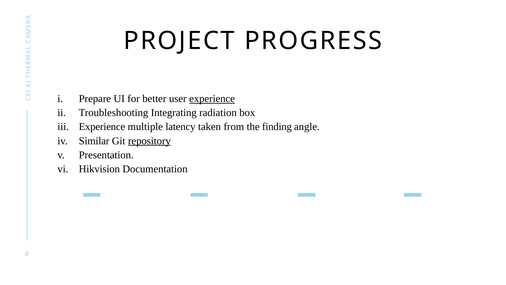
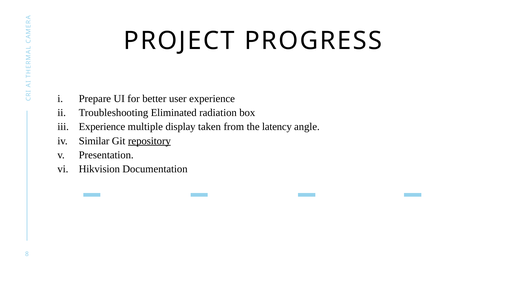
experience underline: present -> none (212, 99)
Integrating: Integrating -> Eliminated (174, 113)
latency: latency -> display (181, 127)
finding: finding -> latency (277, 127)
